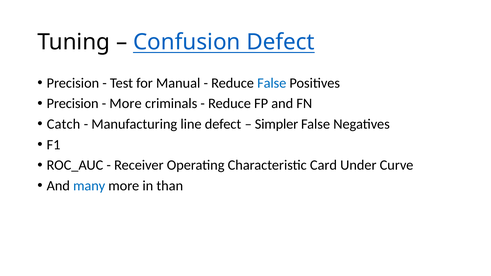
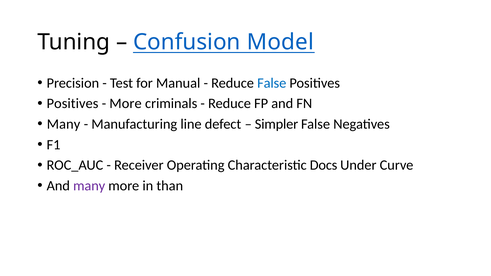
Confusion Defect: Defect -> Model (280, 42)
Precision: Precision -> Positives (73, 104)
Catch: Catch -> Many (64, 124)
Card: Card -> Docs (324, 165)
many colour: blue -> purple (89, 186)
